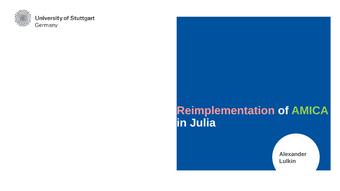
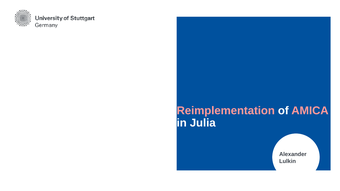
AMICA colour: light green -> pink (310, 111)
